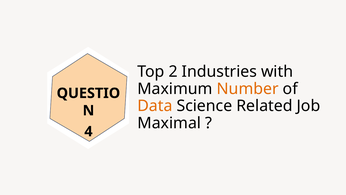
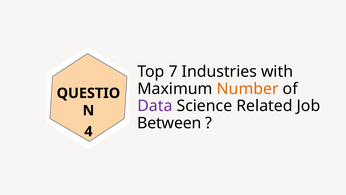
2: 2 -> 7 (173, 72)
Data colour: orange -> purple (155, 106)
Maximal: Maximal -> Between (169, 123)
